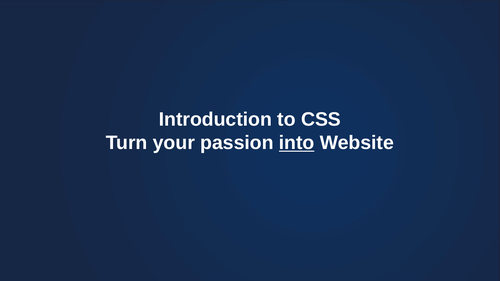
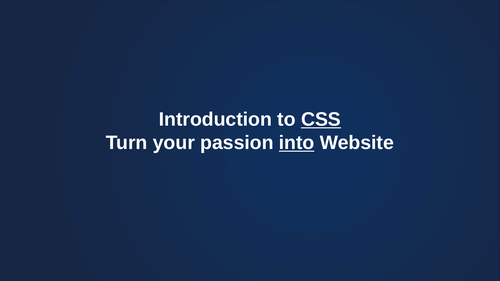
CSS underline: none -> present (321, 120)
